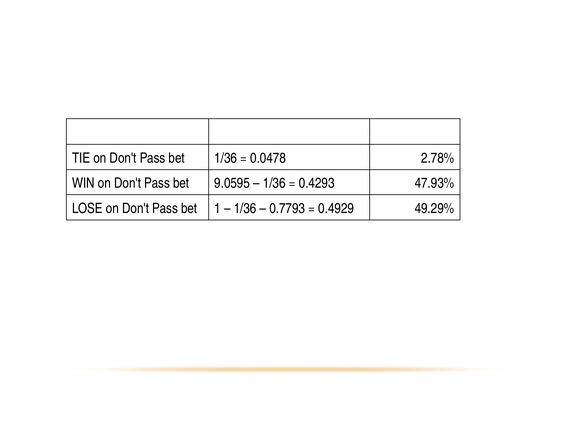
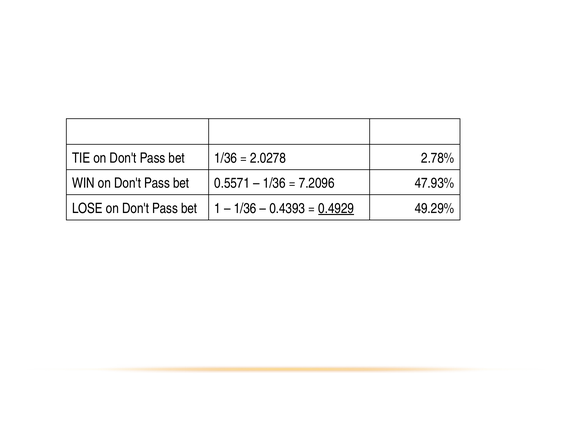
0.0478: 0.0478 -> 2.0278 (268, 158)
9.0595: 9.0595 -> 0.5571 (232, 183)
0.4293: 0.4293 -> 7.2096 (317, 183)
0.7793: 0.7793 -> 0.4393 (287, 208)
0.4929 underline: none -> present (336, 208)
